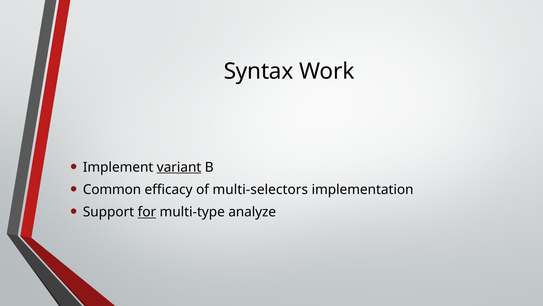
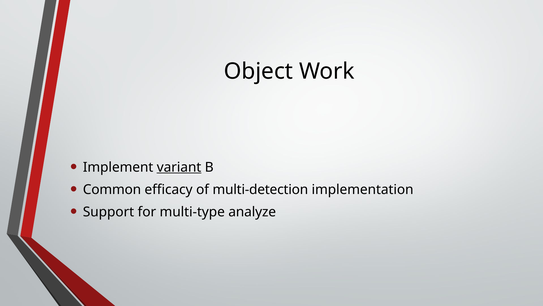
Syntax: Syntax -> Object (258, 71)
multi-selectors: multi-selectors -> multi-detection (260, 189)
for underline: present -> none (147, 212)
